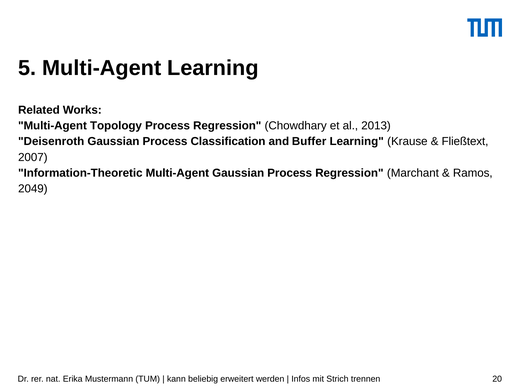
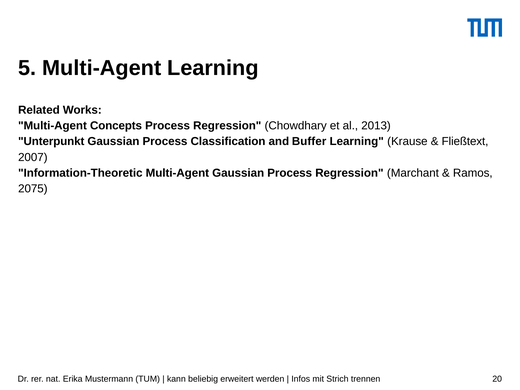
Topology: Topology -> Concepts (116, 126)
Deisenroth: Deisenroth -> Unterpunkt (51, 141)
2049: 2049 -> 2075 (33, 189)
